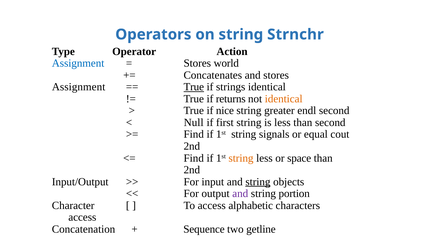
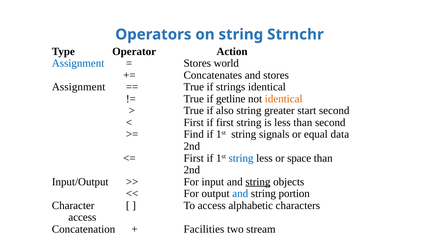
True underline: present -> none (194, 87)
returns: returns -> getline (231, 99)
nice: nice -> also (225, 111)
endl: endl -> start (307, 111)
Null: Null -> First (194, 122)
cout: cout -> data (340, 134)
Find: Find -> First (194, 158)
string colour: orange -> blue (241, 158)
and colour: purple -> blue (240, 194)
Sequence: Sequence -> Facilities (204, 229)
getline: getline -> stream (261, 229)
